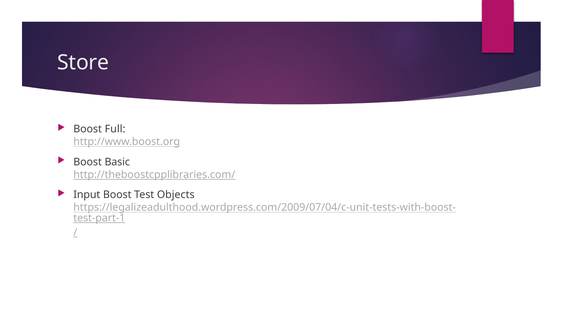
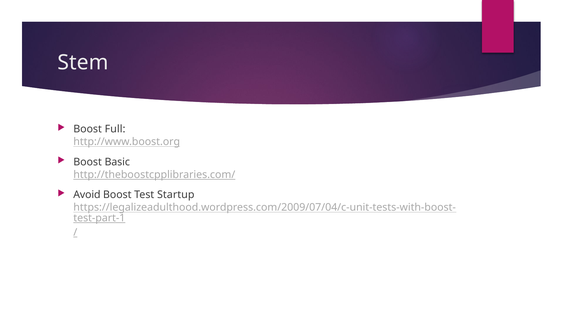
Store: Store -> Stem (83, 63)
Input: Input -> Avoid (87, 195)
Objects: Objects -> Startup (176, 195)
